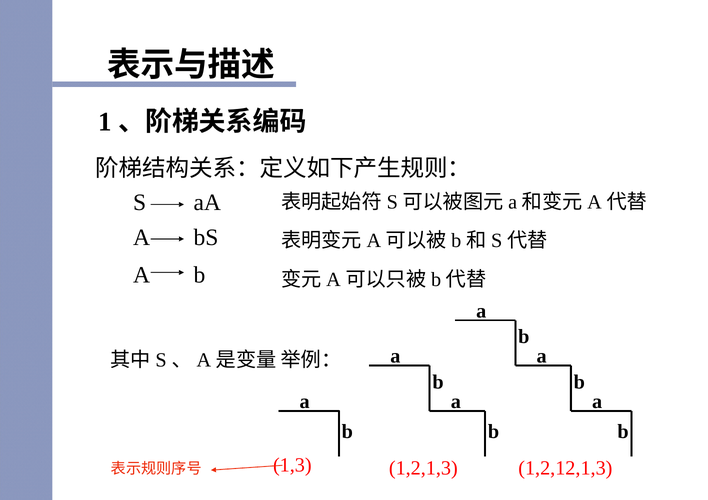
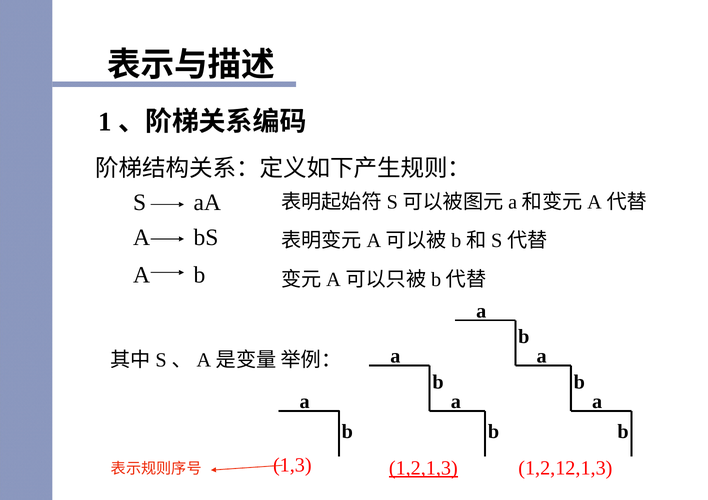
1,2,1,3 underline: none -> present (423, 469)
